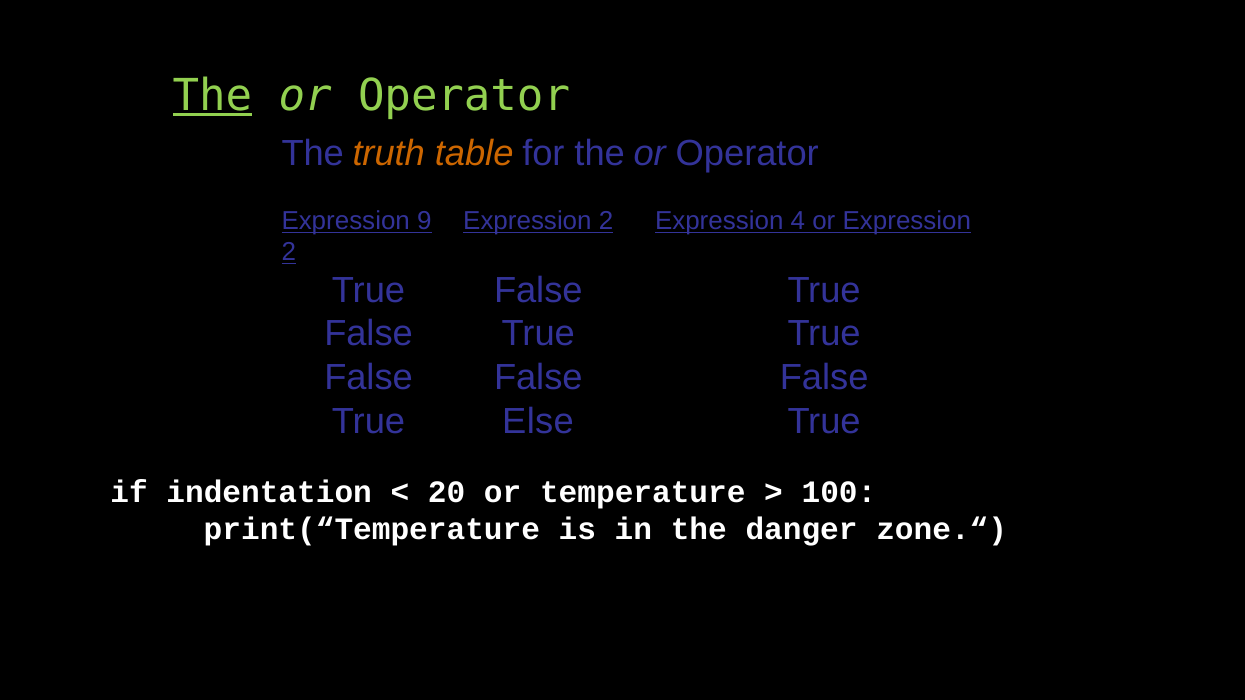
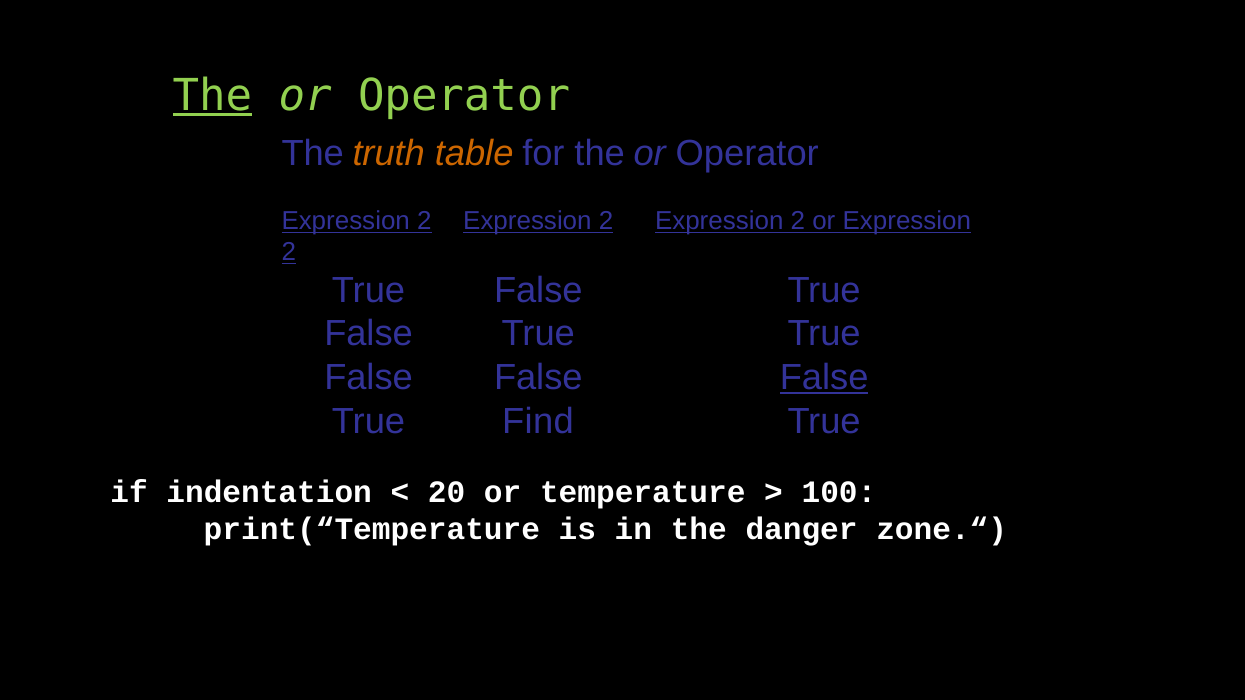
9: 9 -> 2 (424, 221)
4: 4 -> 2 (798, 221)
False underline: none -> present (824, 378)
Else: Else -> Find (538, 421)
